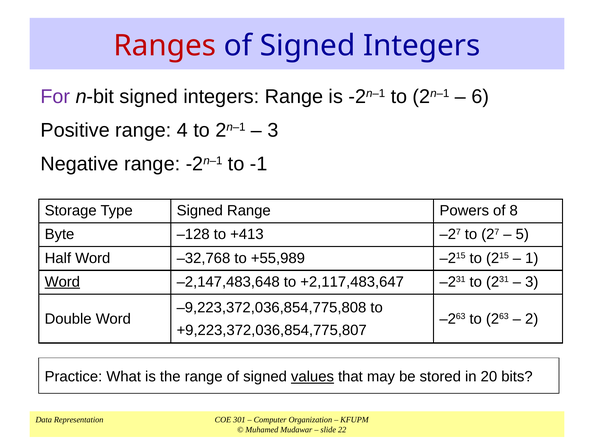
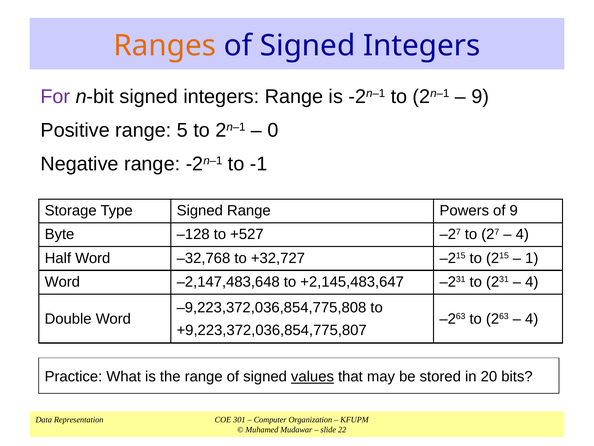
Ranges colour: red -> orange (165, 46)
6: 6 -> 9 (480, 96)
4: 4 -> 5 (182, 130)
3: 3 -> 0 (273, 130)
of 8: 8 -> 9 (514, 210)
+413: +413 -> +527 (247, 234)
5: 5 -> 4 (522, 234)
+55,989: +55,989 -> +32,727 (278, 258)
Word underline: present -> none (62, 282)
+2,117,483,647: +2,117,483,647 -> +2,145,483,647 (352, 282)
3: 3 -> 4 (532, 282)
2: 2 -> 4 (532, 318)
